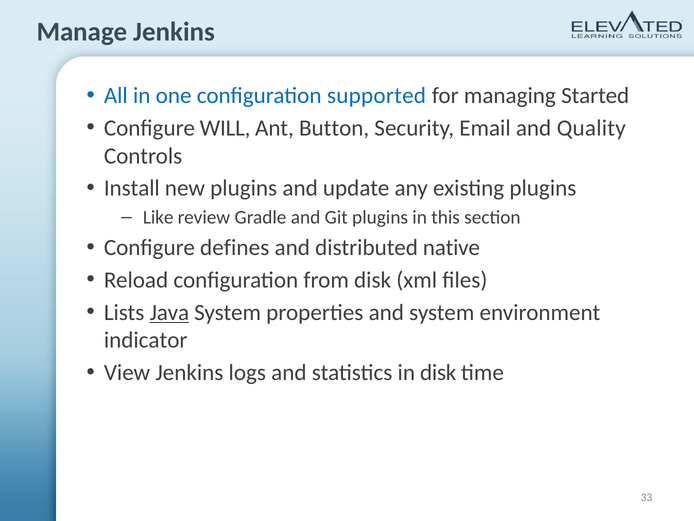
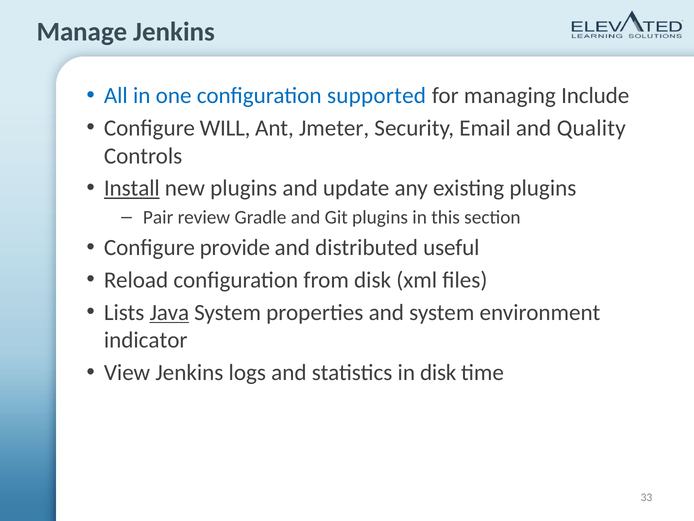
Started: Started -> Include (595, 96)
Button: Button -> Jmeter (334, 128)
Install underline: none -> present (132, 188)
Like: Like -> Pair (158, 217)
defines: defines -> provide (235, 247)
native: native -> useful (451, 247)
